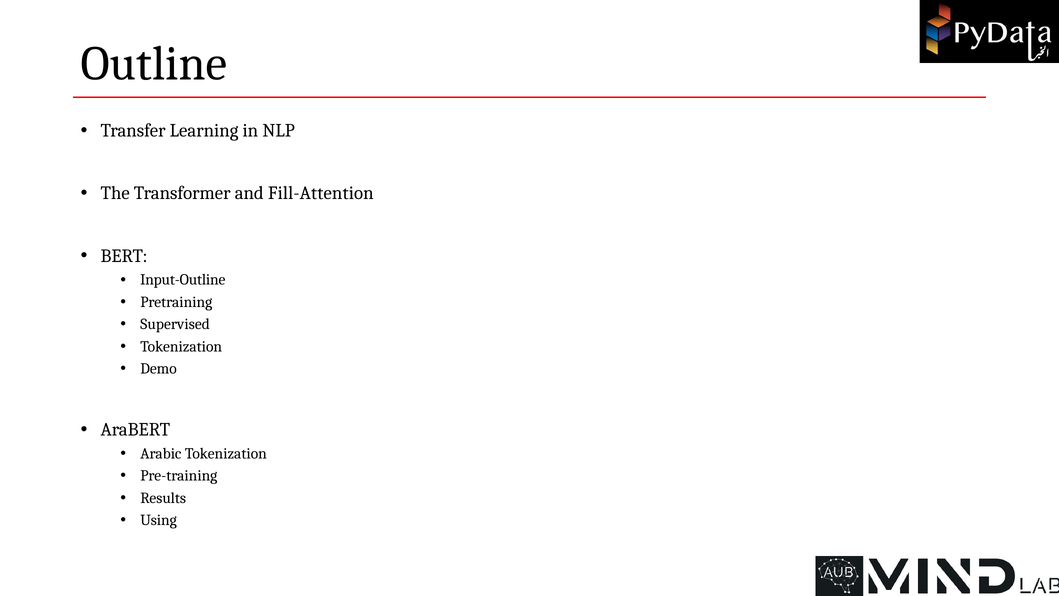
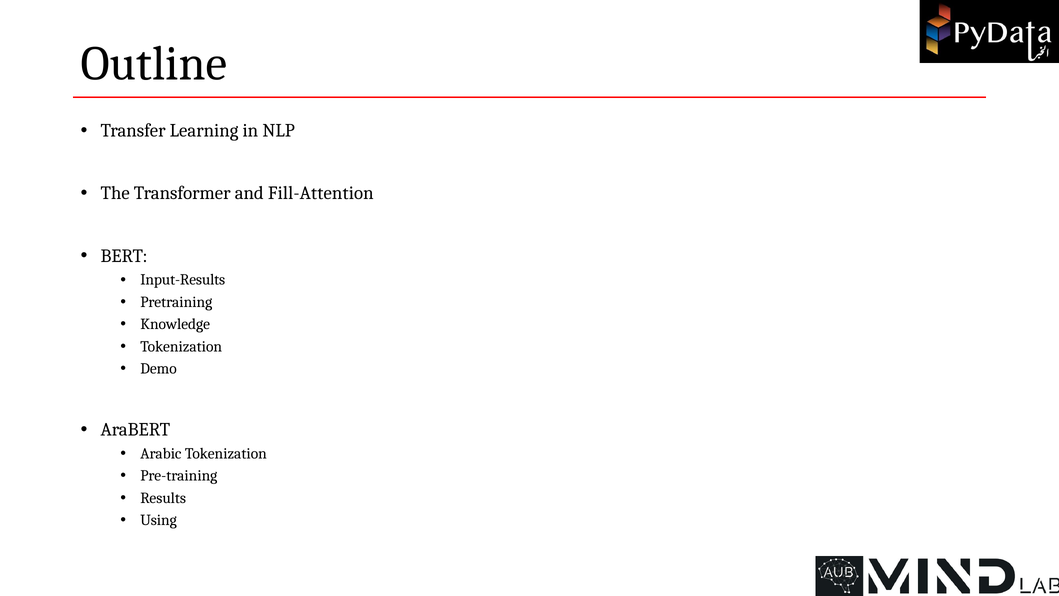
Input-Outline: Input-Outline -> Input-Results (183, 280)
Supervised: Supervised -> Knowledge (175, 324)
